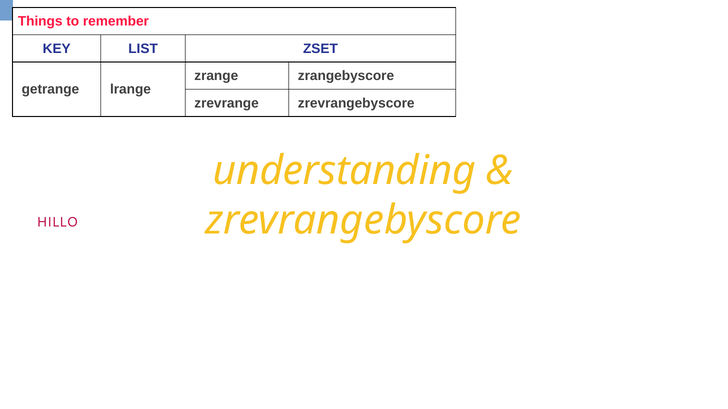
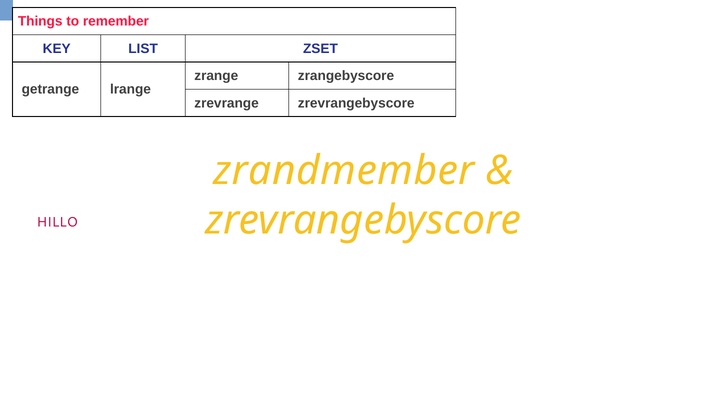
understanding: understanding -> zrandmember (344, 171)
